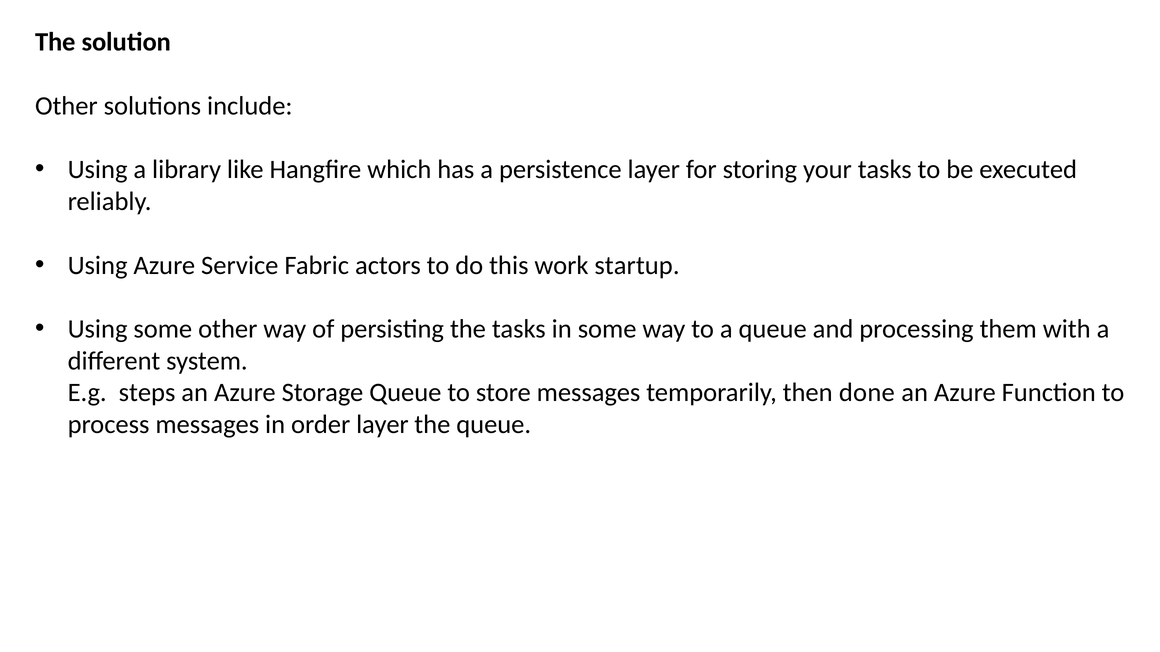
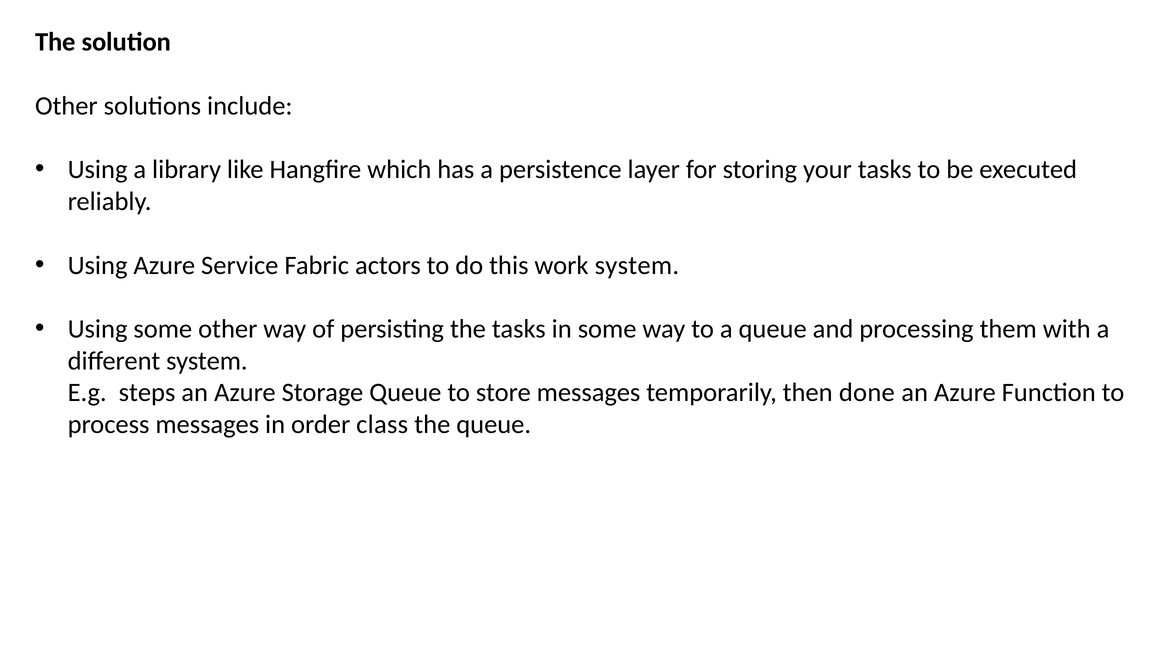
work startup: startup -> system (637, 265)
order layer: layer -> class (382, 425)
